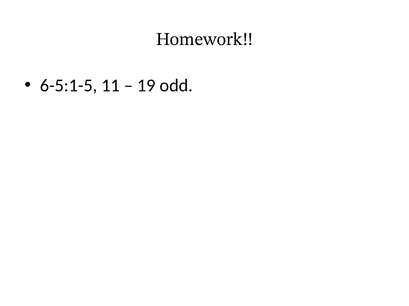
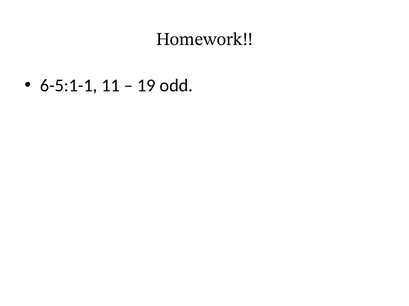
6-5:1-5: 6-5:1-5 -> 6-5:1-1 (69, 86)
